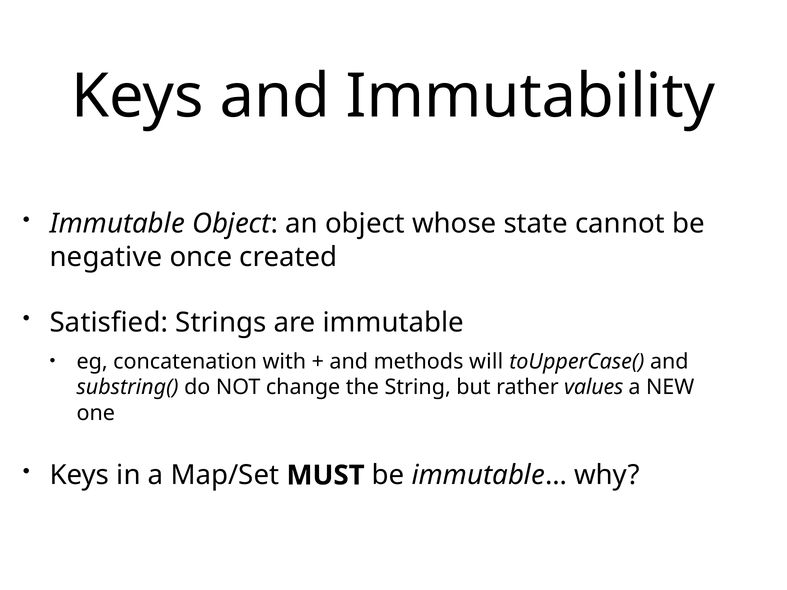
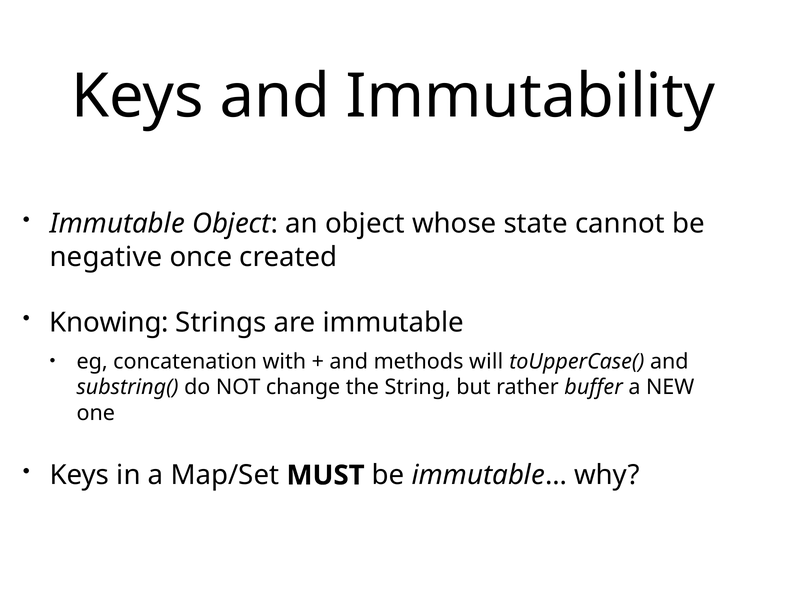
Satisfied: Satisfied -> Knowing (109, 323)
values: values -> buffer (594, 387)
